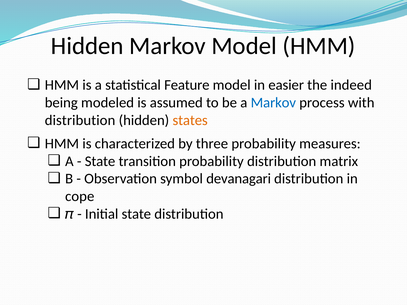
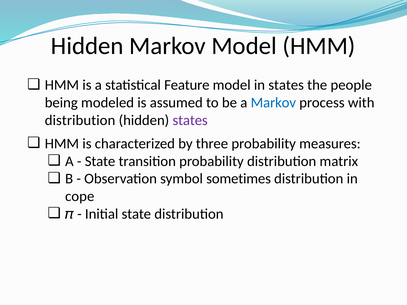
in easier: easier -> states (286, 85)
indeed: indeed -> people (351, 85)
states colour: orange -> purple (190, 120)
devanagari: devanagari -> sometimes (239, 179)
